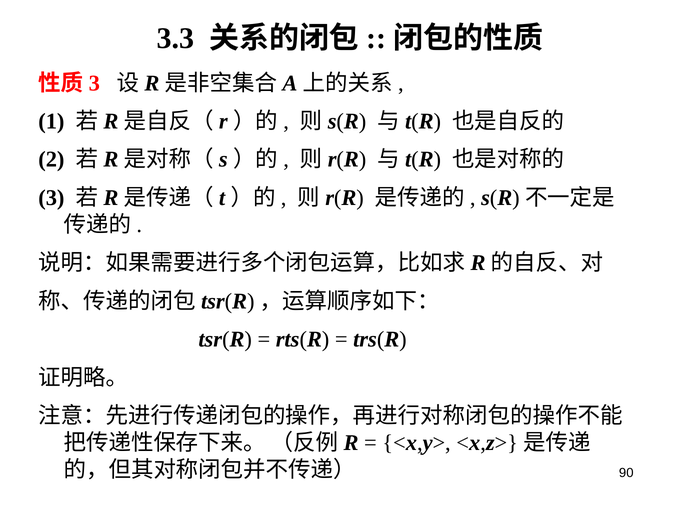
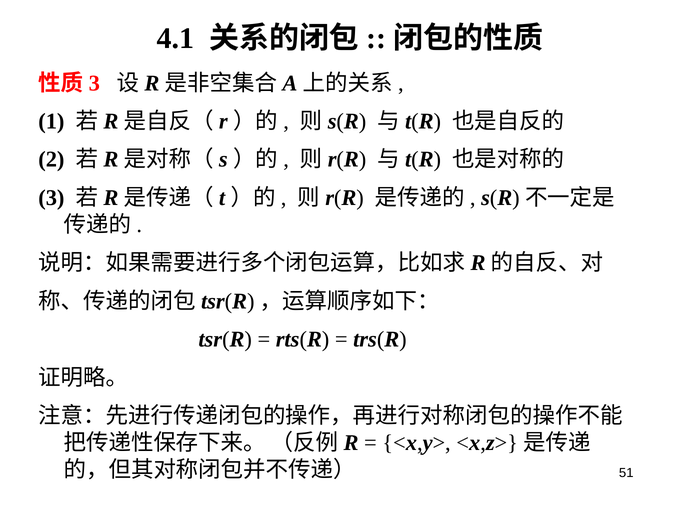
3.3: 3.3 -> 4.1 (176, 39)
90: 90 -> 51 (626, 472)
